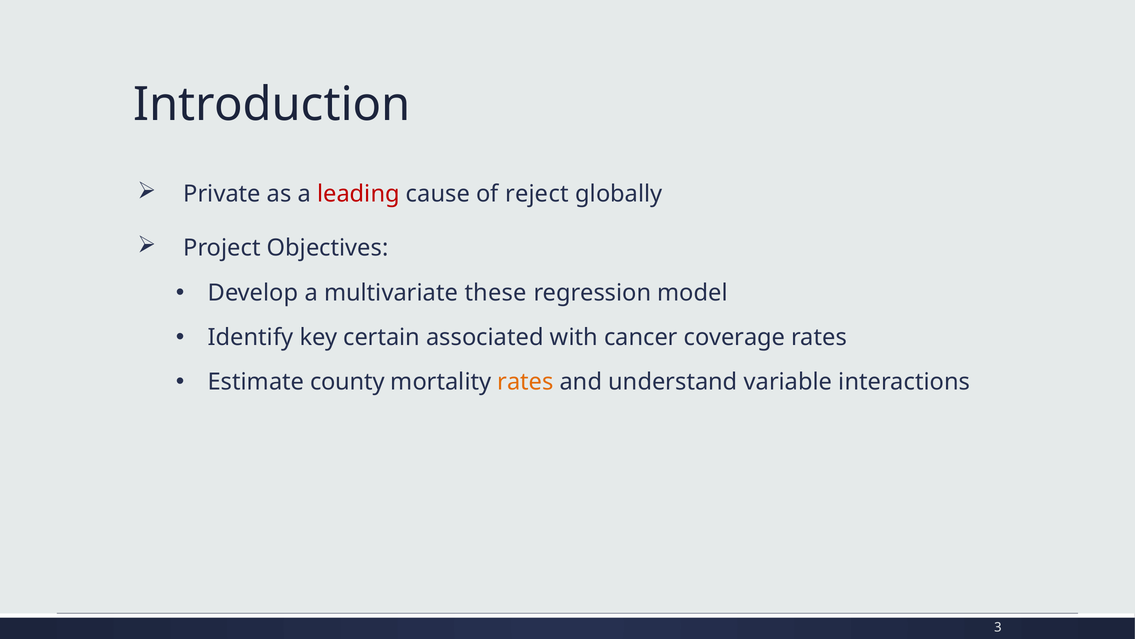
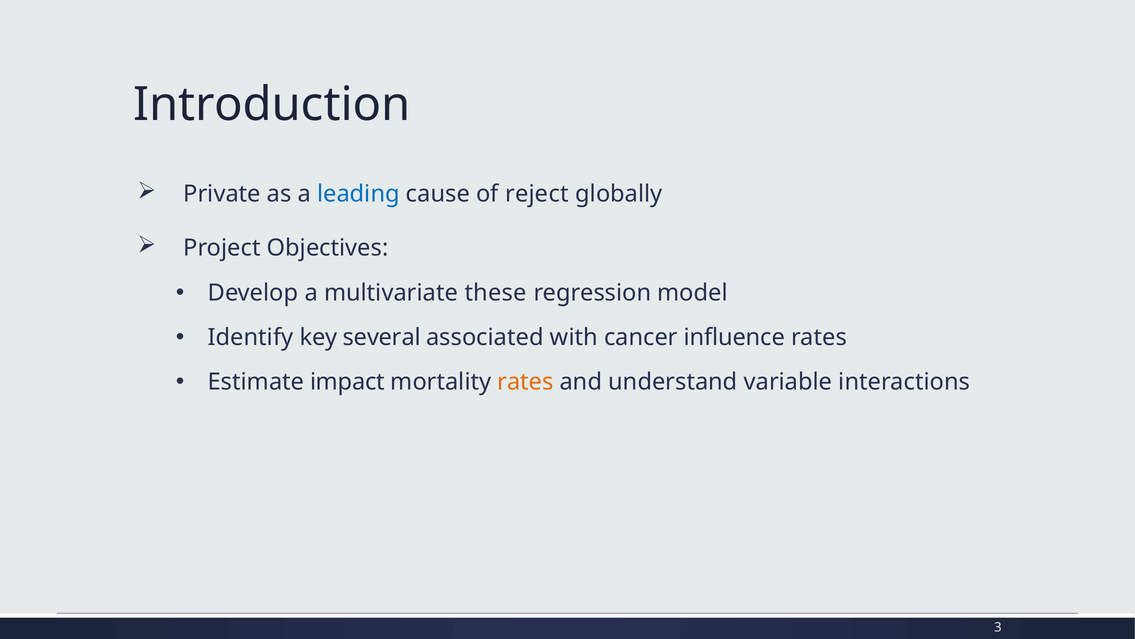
leading colour: red -> blue (358, 194)
certain: certain -> several (382, 337)
coverage: coverage -> influence (734, 337)
county: county -> impact (347, 381)
